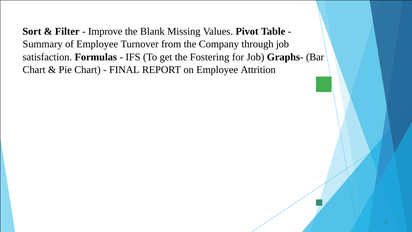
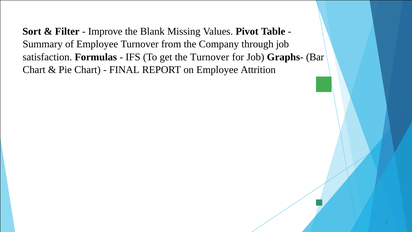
the Fostering: Fostering -> Turnover (210, 57)
